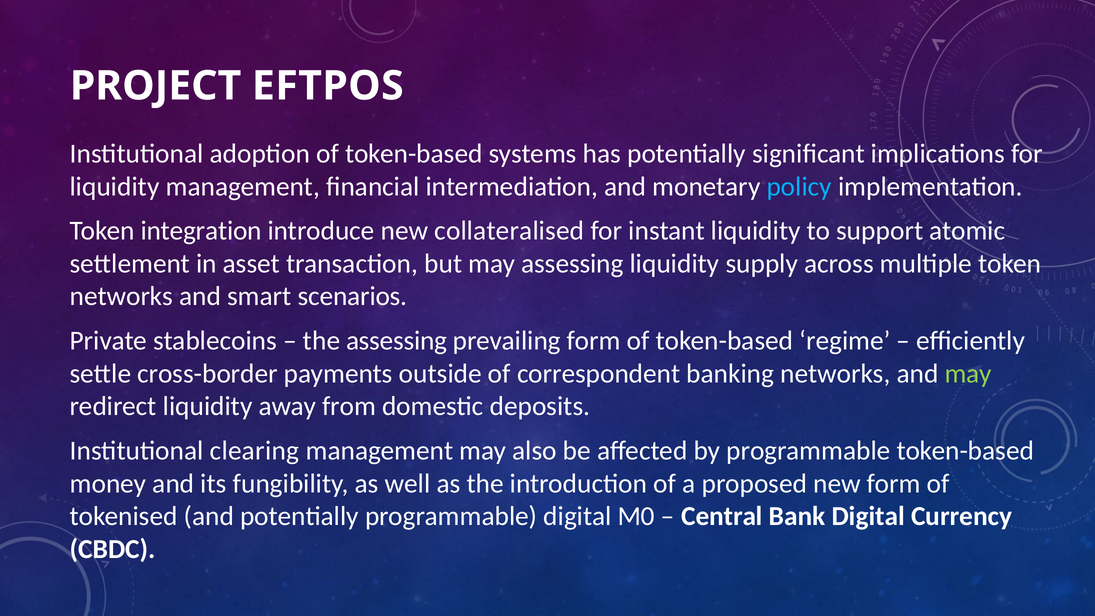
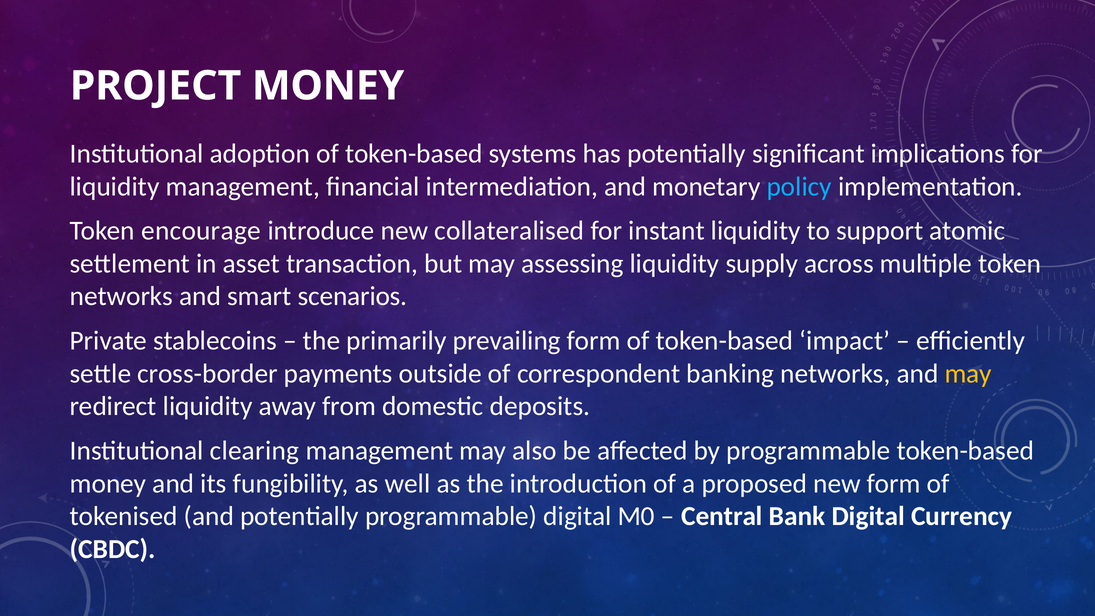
PROJECT EFTPOS: EFTPOS -> MONEY (328, 86)
integration: integration -> encourage (201, 231)
the assessing: assessing -> primarily (396, 341)
regime: regime -> impact (845, 341)
may colour: light green -> yellow (968, 374)
